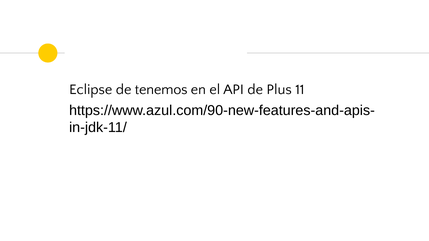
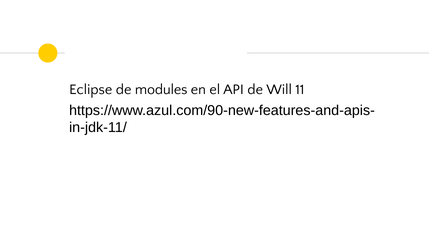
tenemos: tenemos -> modules (161, 90)
Plus: Plus -> Will (279, 90)
